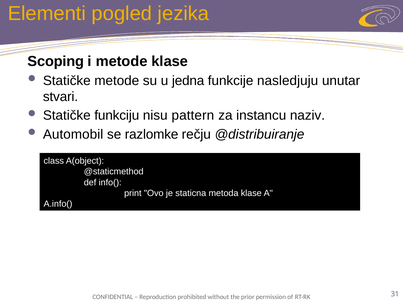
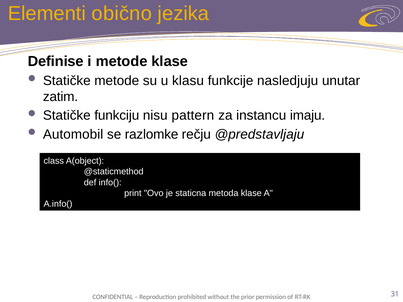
pogled: pogled -> obično (122, 14)
Scoping: Scoping -> Definise (56, 61)
jedna: jedna -> klasu (188, 81)
stvari: stvari -> zatim (61, 97)
naziv: naziv -> imaju (308, 116)
@distribuiranje: @distribuiranje -> @predstavljaju (259, 134)
